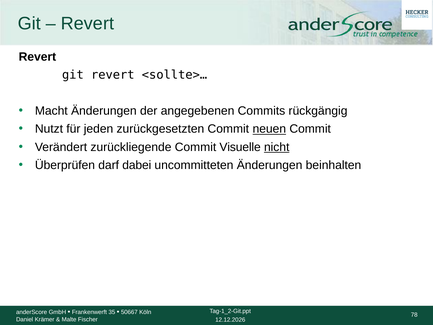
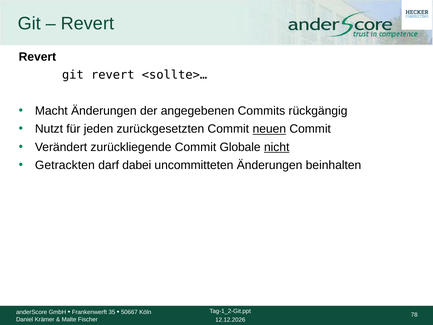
Visuelle: Visuelle -> Globale (240, 147)
Überprüfen: Überprüfen -> Getrackten (65, 165)
